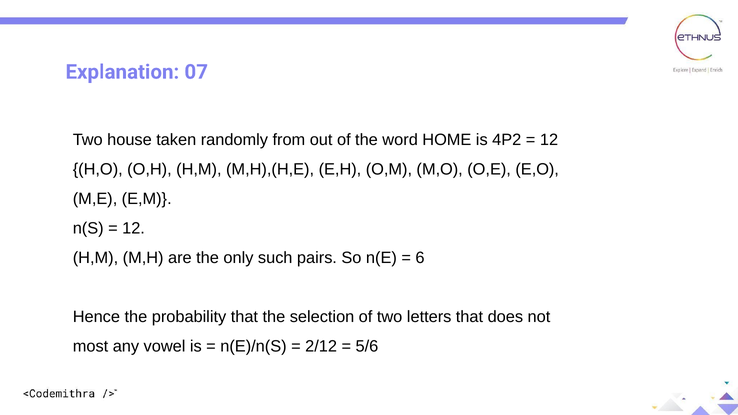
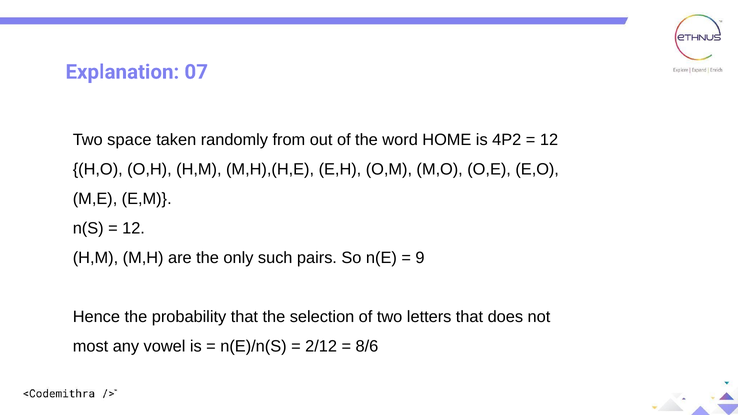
house: house -> space (129, 140)
6: 6 -> 9 (420, 258)
5/6: 5/6 -> 8/6 (367, 346)
